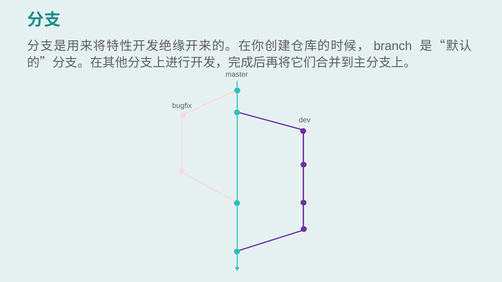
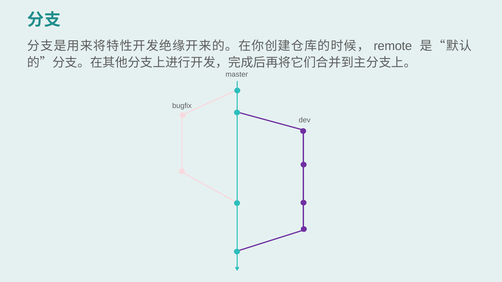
branch: branch -> remote (393, 46)
